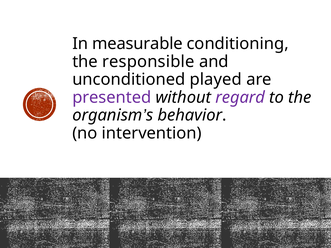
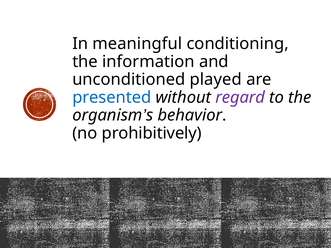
measurable: measurable -> meaningful (137, 44)
responsible: responsible -> information (148, 62)
presented colour: purple -> blue (112, 97)
intervention: intervention -> prohibitively (152, 133)
